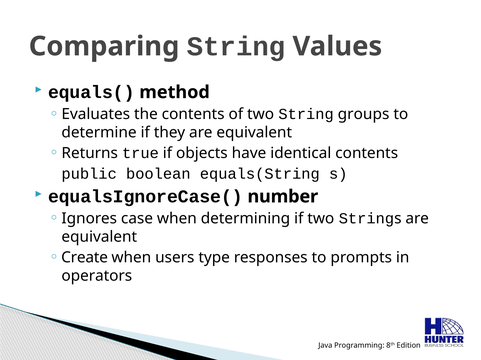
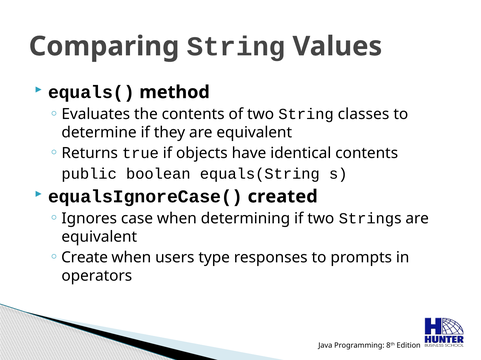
groups: groups -> classes (364, 114)
number: number -> created (283, 197)
